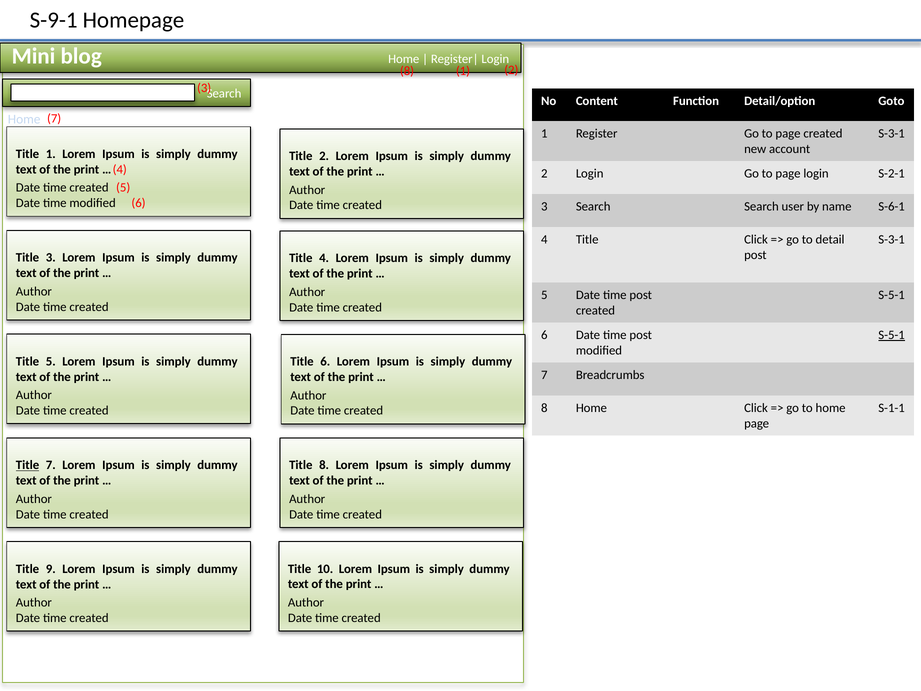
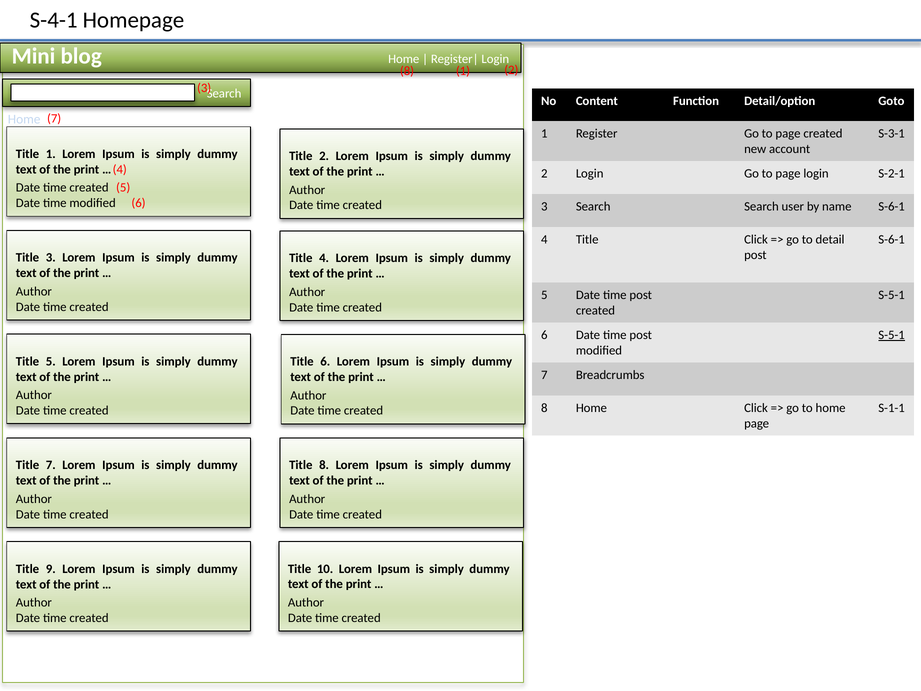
S-9-1: S-9-1 -> S-4-1 (54, 20)
S-3-1: S-3-1 -> S-6-1 (892, 240)
Title underline: present -> none (28, 465)
